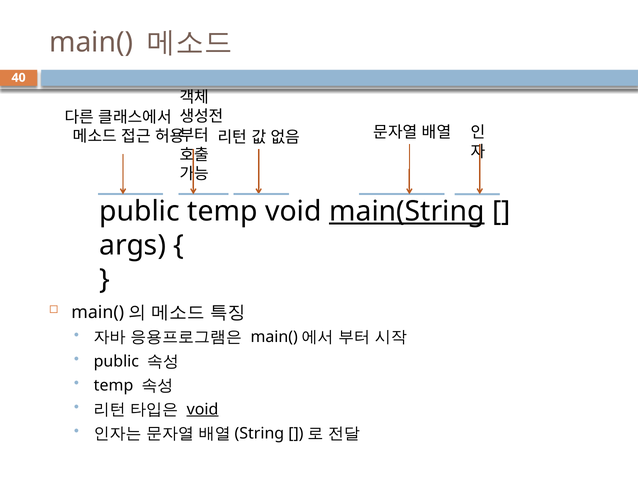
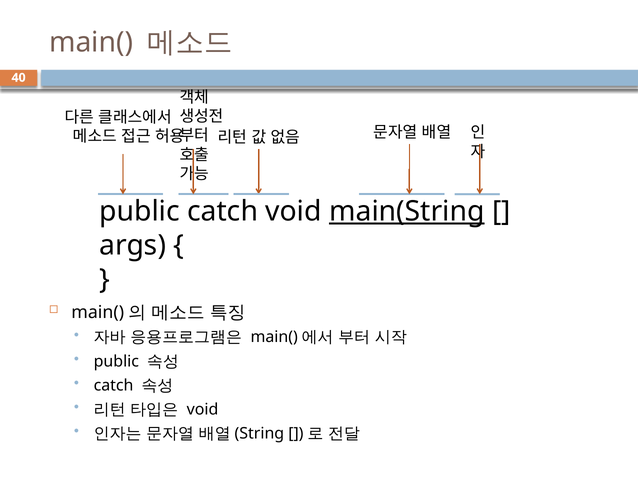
public temp: temp -> catch (223, 211)
temp: temp -> catch (114, 385)
void underline: present -> none (203, 409)
